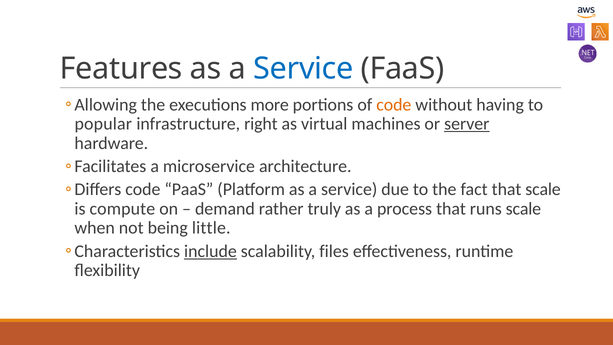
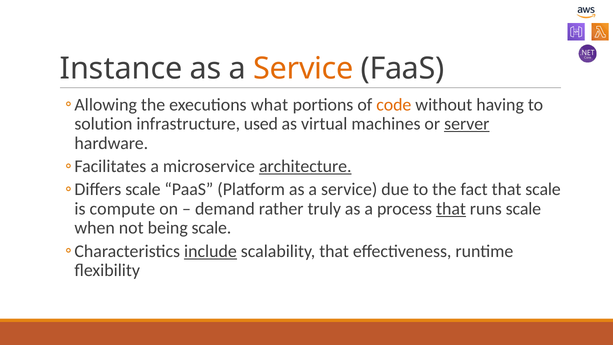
Features: Features -> Instance (121, 69)
Service colour: blue -> orange (303, 69)
more: more -> what (270, 105)
popular: popular -> solution (103, 124)
right: right -> used (261, 124)
architecture underline: none -> present (305, 166)
code: code -> scale (143, 189)
that underline: none -> present (451, 209)
being little: little -> scale (211, 228)
scalability files: files -> that (334, 251)
